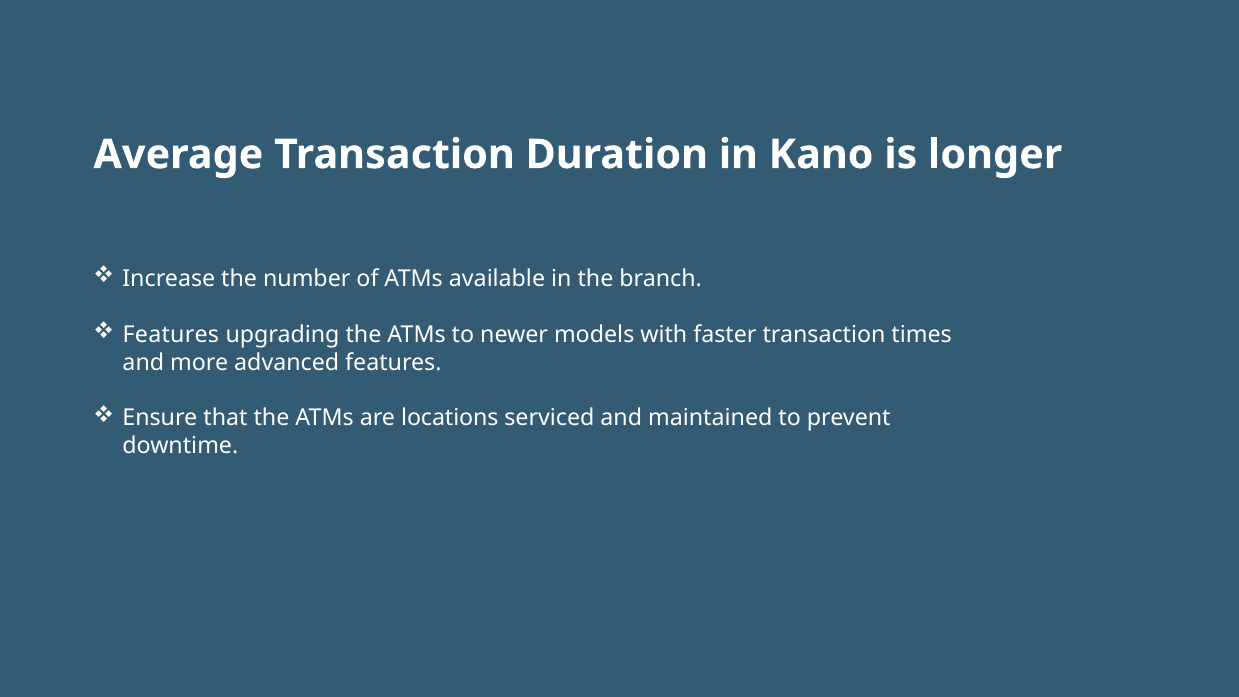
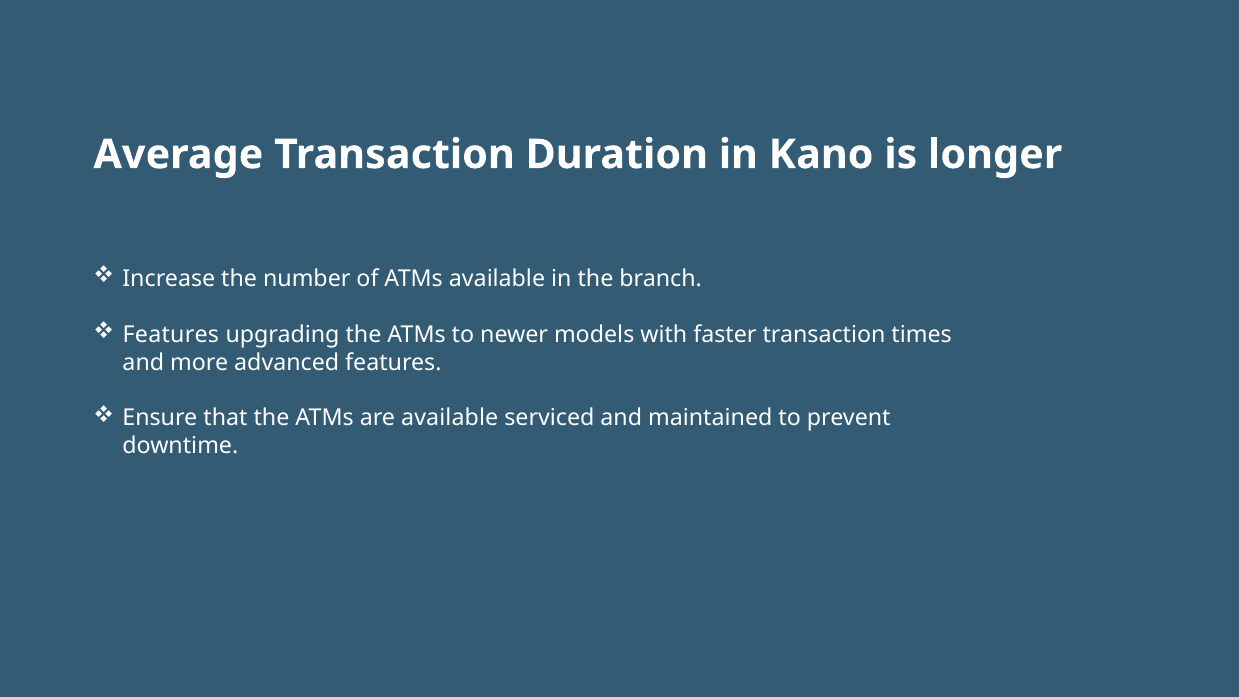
are locations: locations -> available (450, 418)
